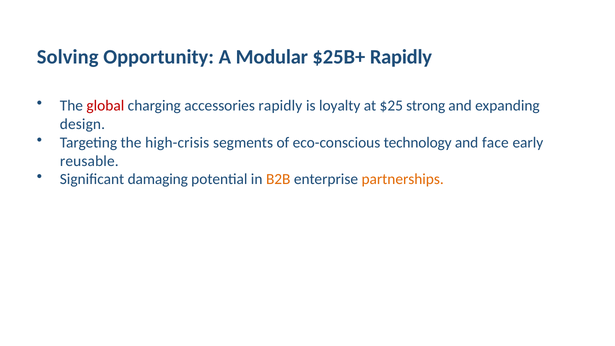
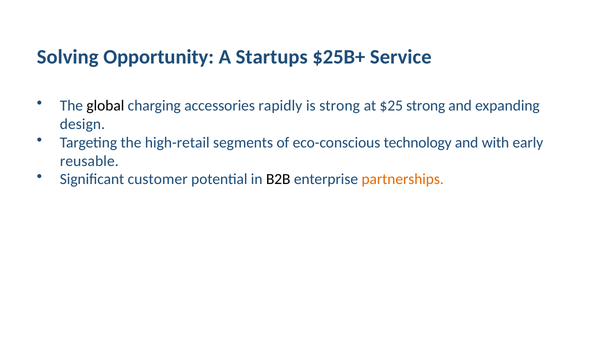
Modular: Modular -> Startups (272, 57)
$25B+ Rapidly: Rapidly -> Service (401, 57)
global colour: red -> black (105, 106)
is loyalty: loyalty -> strong (340, 106)
high-crisis: high-crisis -> high-retail (177, 142)
face: face -> with (495, 142)
damaging: damaging -> customer (158, 179)
B2B colour: orange -> black (278, 179)
